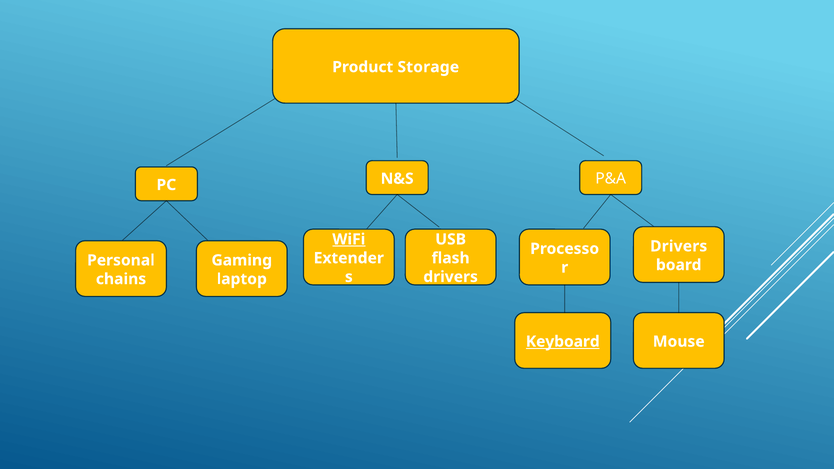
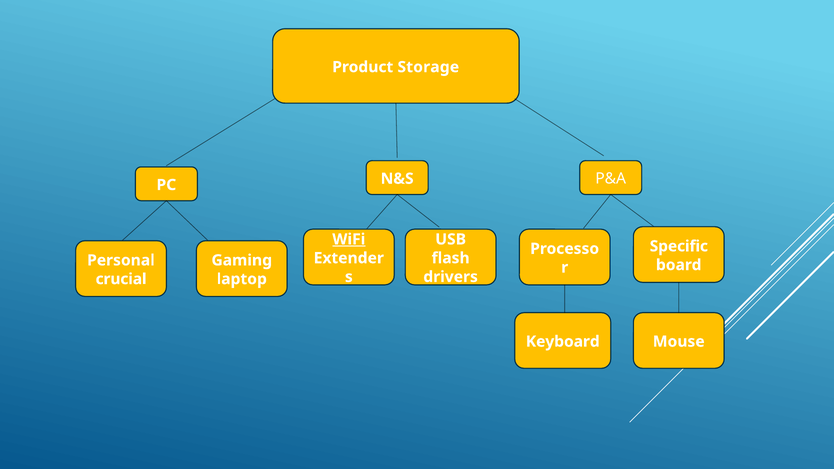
Drivers: Drivers -> Specific (679, 246)
chains: chains -> crucial (121, 279)
Keyboard underline: present -> none (563, 342)
